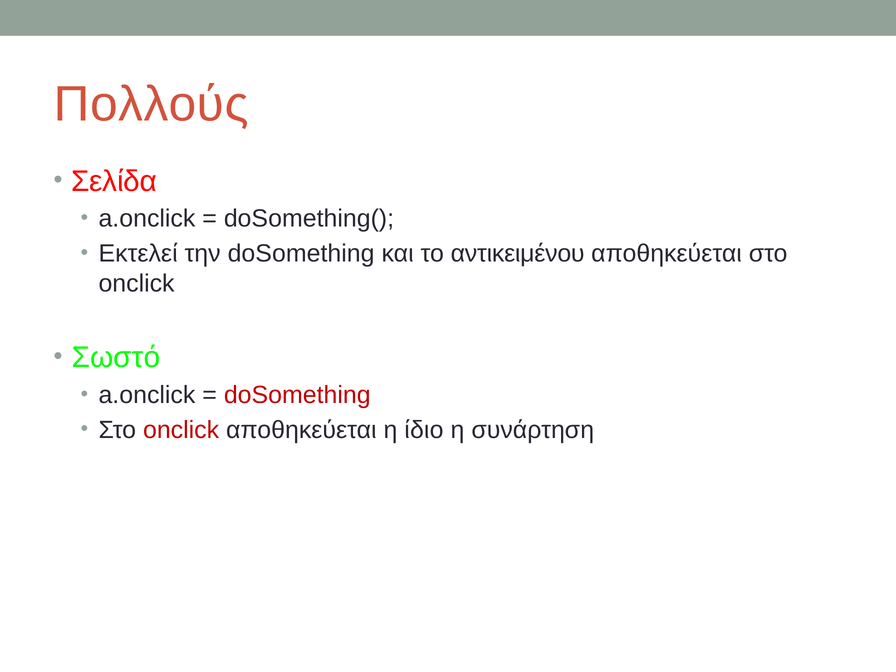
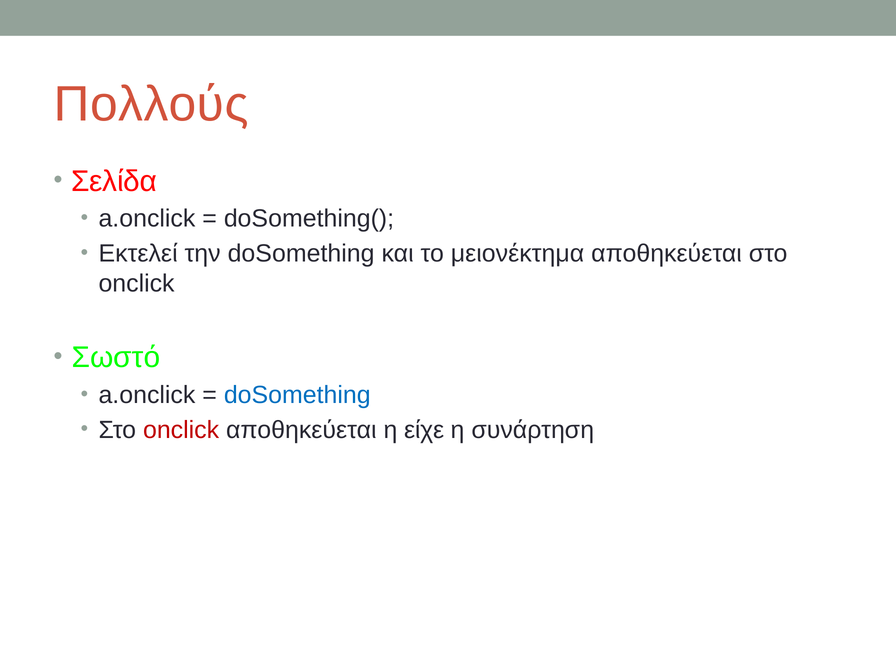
αντικειμένου: αντικειμένου -> μειονέκτημα (518, 254)
doSomething colour: red -> blue (297, 395)
ίδιο: ίδιο -> είχε (424, 430)
